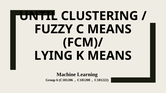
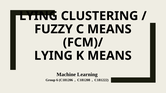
UNTIL: UNTIL -> LYING (38, 16)
